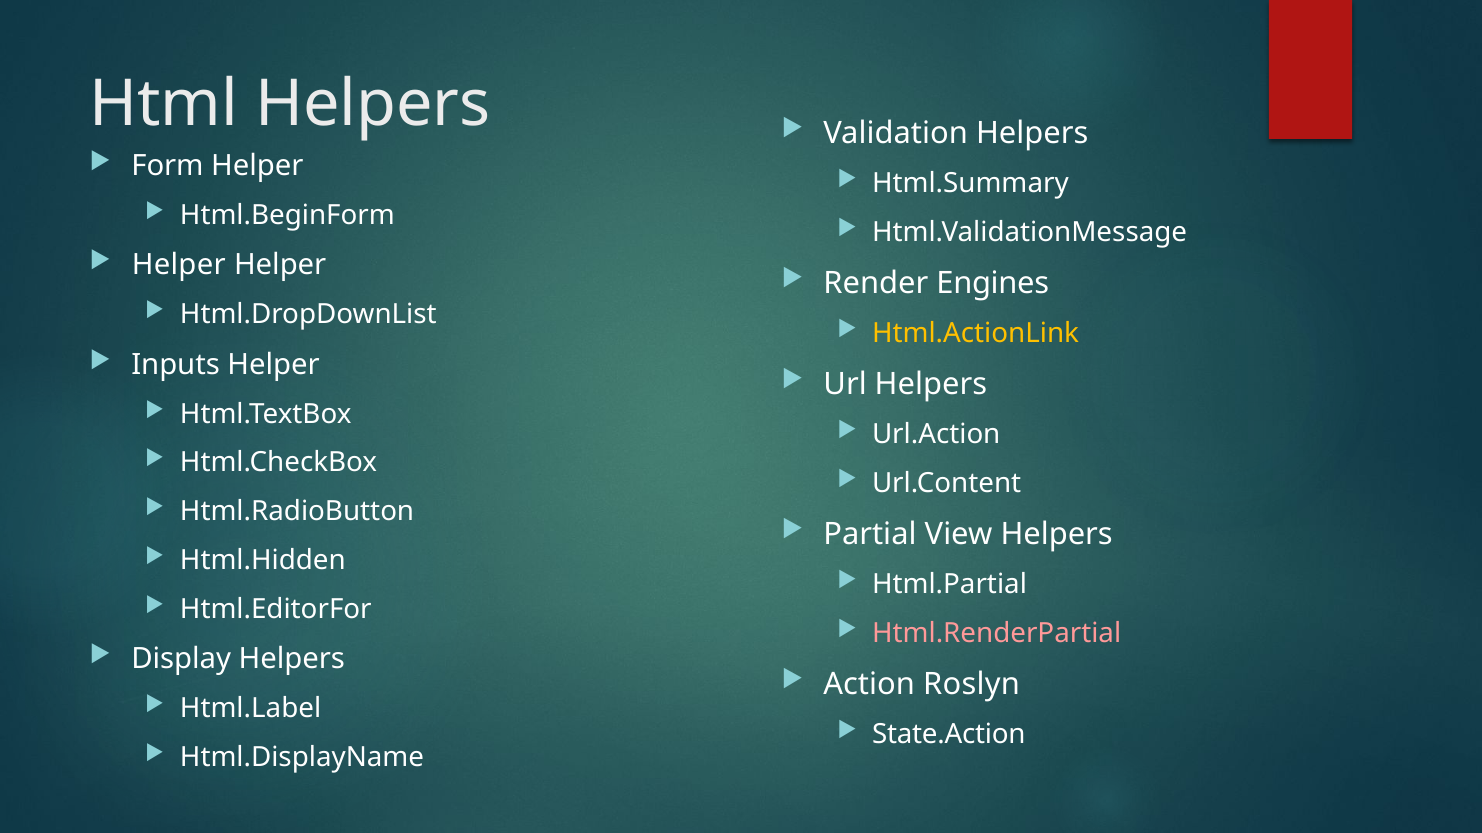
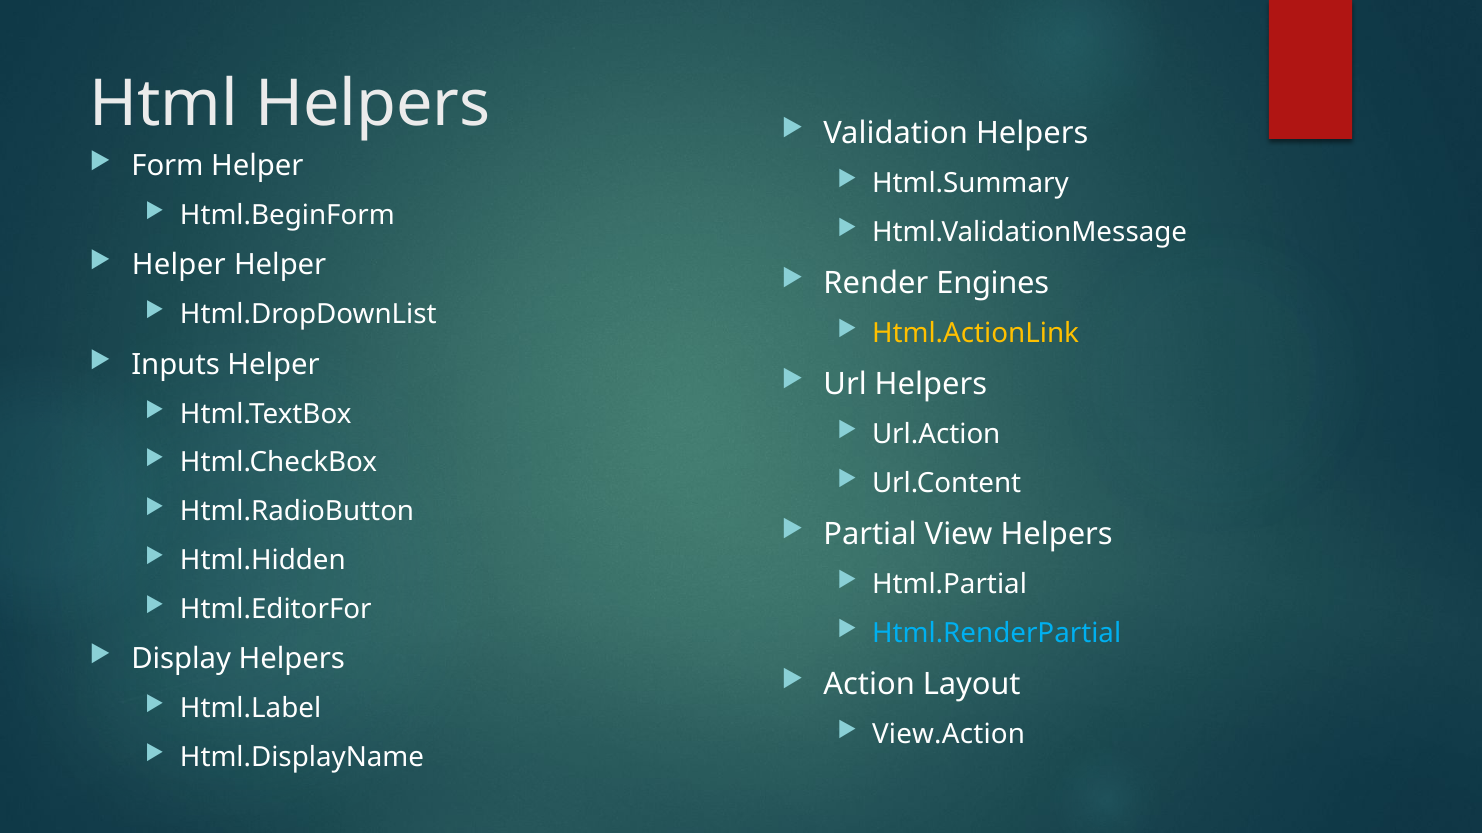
Html.RenderPartial colour: pink -> light blue (997, 634)
Roslyn: Roslyn -> Layout (972, 685)
State.Action: State.Action -> View.Action (949, 735)
